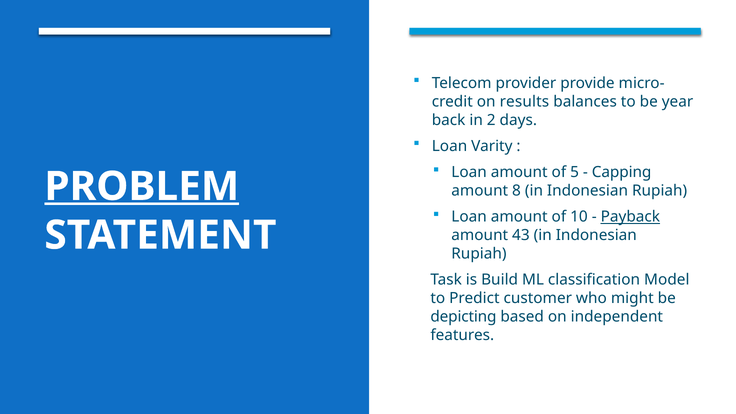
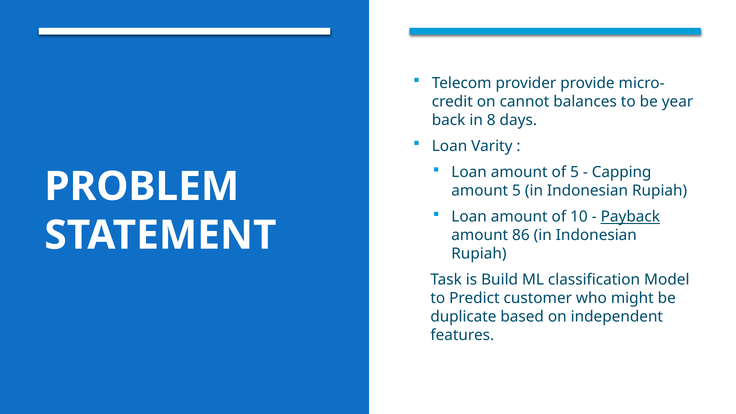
results: results -> cannot (524, 102)
2: 2 -> 8 (491, 120)
PROBLEM underline: present -> none (142, 187)
amount 8: 8 -> 5 (516, 191)
43: 43 -> 86 (521, 235)
depicting: depicting -> duplicate (463, 317)
